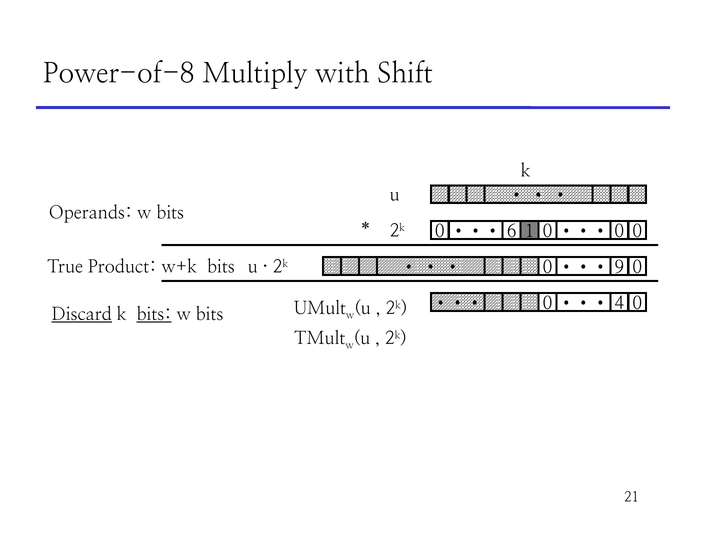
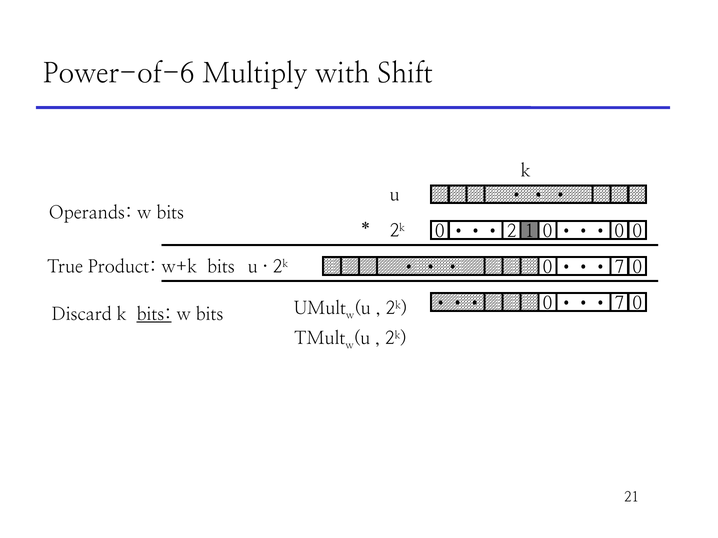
Power-of-8: Power-of-8 -> Power-of-6 (119, 74)
6: 6 -> 2 (512, 232)
9: 9 -> 7 (619, 268)
4: 4 -> 7 (619, 303)
Discard underline: present -> none (82, 315)
